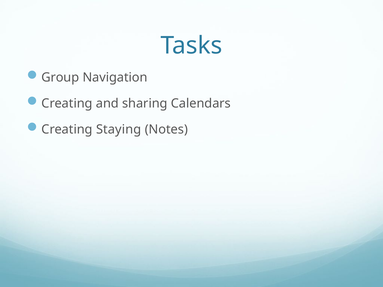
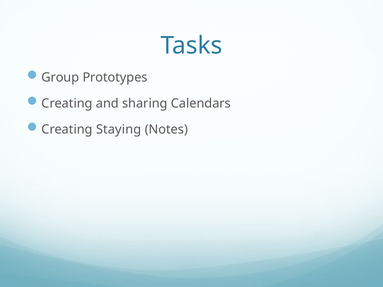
Navigation: Navigation -> Prototypes (115, 77)
